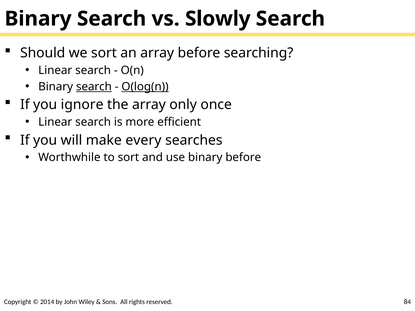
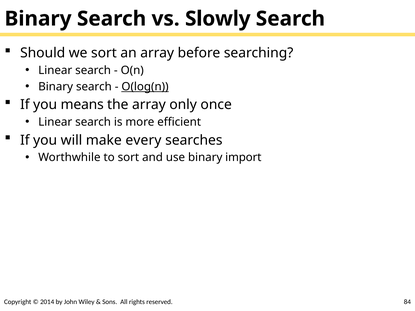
search underline: present -> none (94, 87)
ignore: ignore -> means (82, 105)
binary before: before -> import (243, 158)
